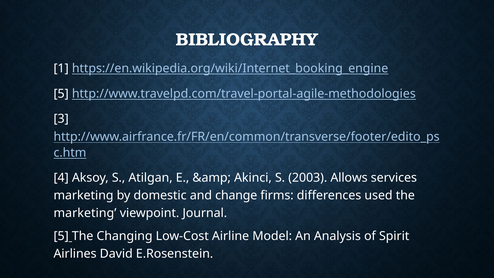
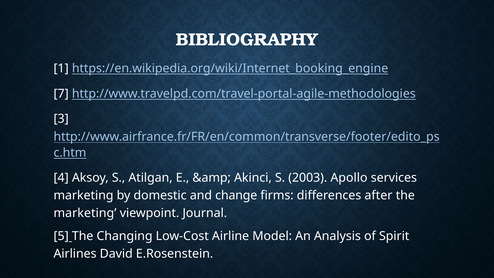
5: 5 -> 7 (61, 94)
Allows: Allows -> Apollo (349, 178)
used: used -> after (378, 195)
